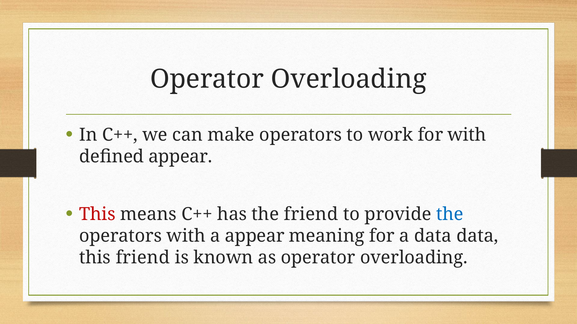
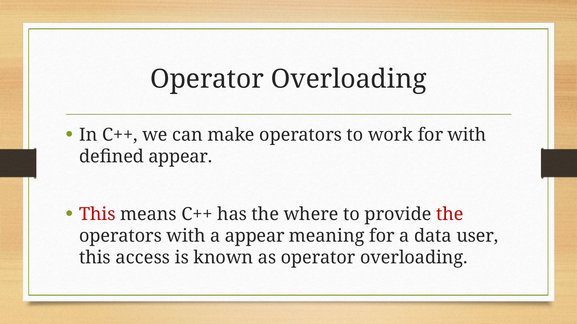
the friend: friend -> where (311, 215)
the colour: blue -> red (450, 215)
data data: data -> user (477, 236)
this friend: friend -> access (143, 258)
